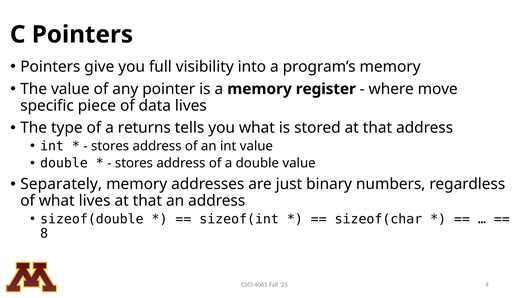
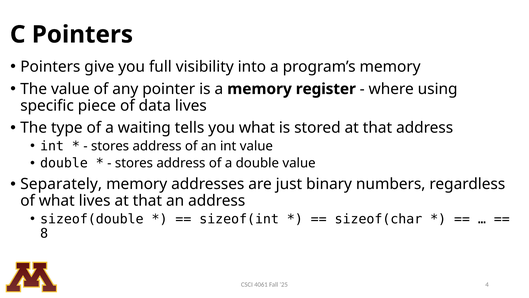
move: move -> using (438, 89)
returns: returns -> waiting (144, 128)
